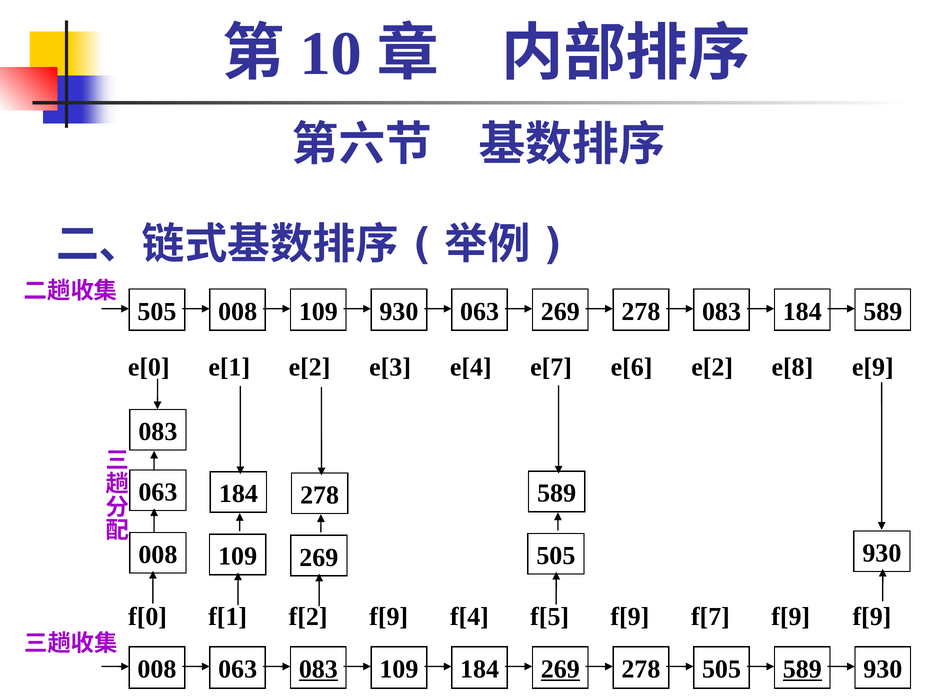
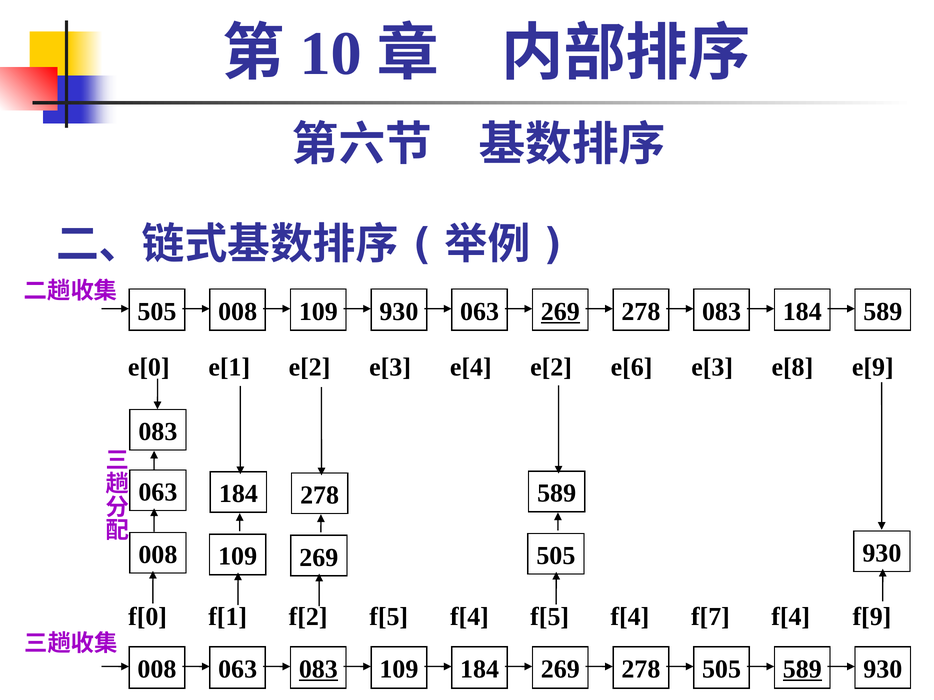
269 underline: none -> present (560, 312)
e[4 e[7: e[7 -> e[2 (551, 367)
e[6 e[2: e[2 -> e[3 (712, 367)
f[2 f[9: f[9 -> f[5 (389, 617)
f[4 f[5 f[9: f[9 -> f[4 (630, 617)
f[7 f[9: f[9 -> f[4 (791, 617)
269 underline: present -> none (560, 670)
